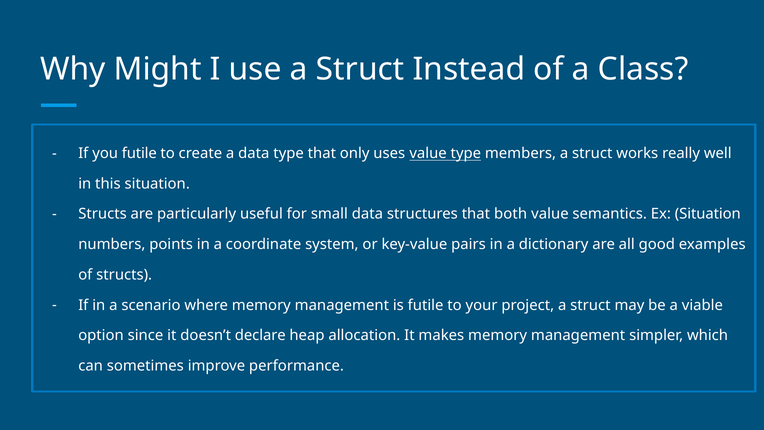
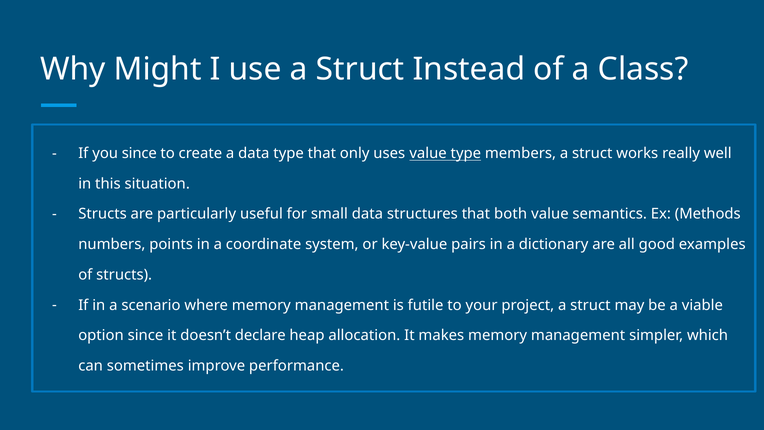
you futile: futile -> since (139, 153)
Ex Situation: Situation -> Methods (708, 214)
